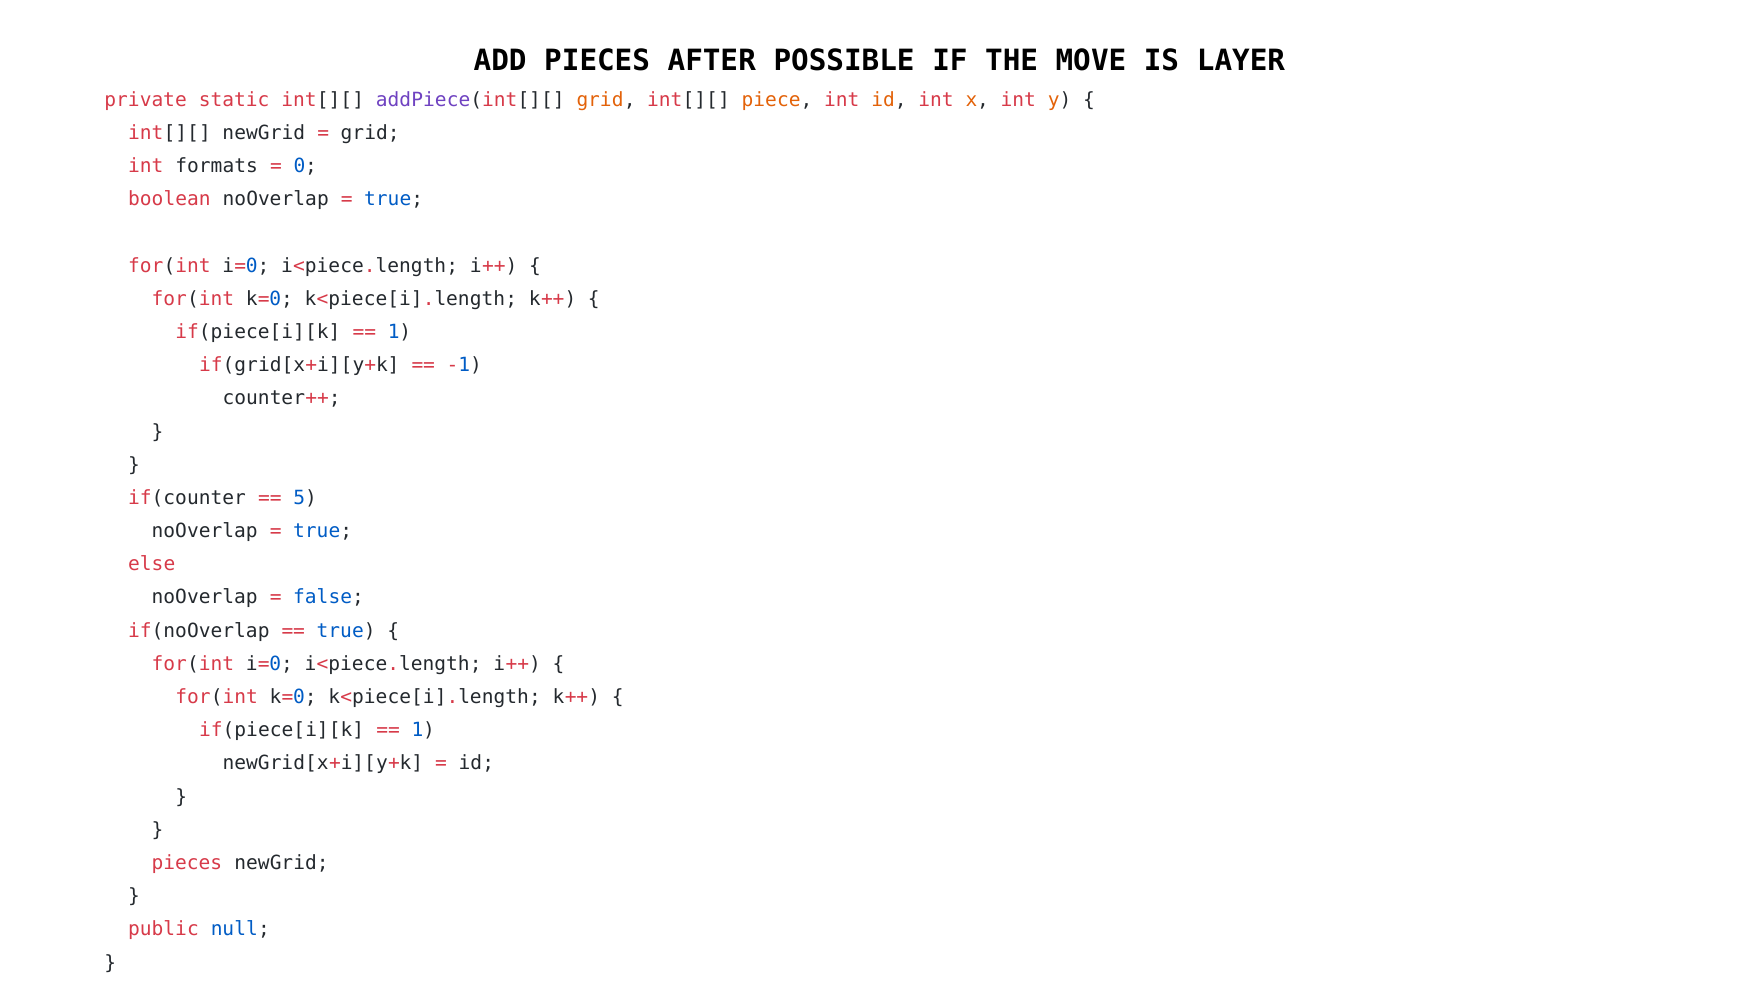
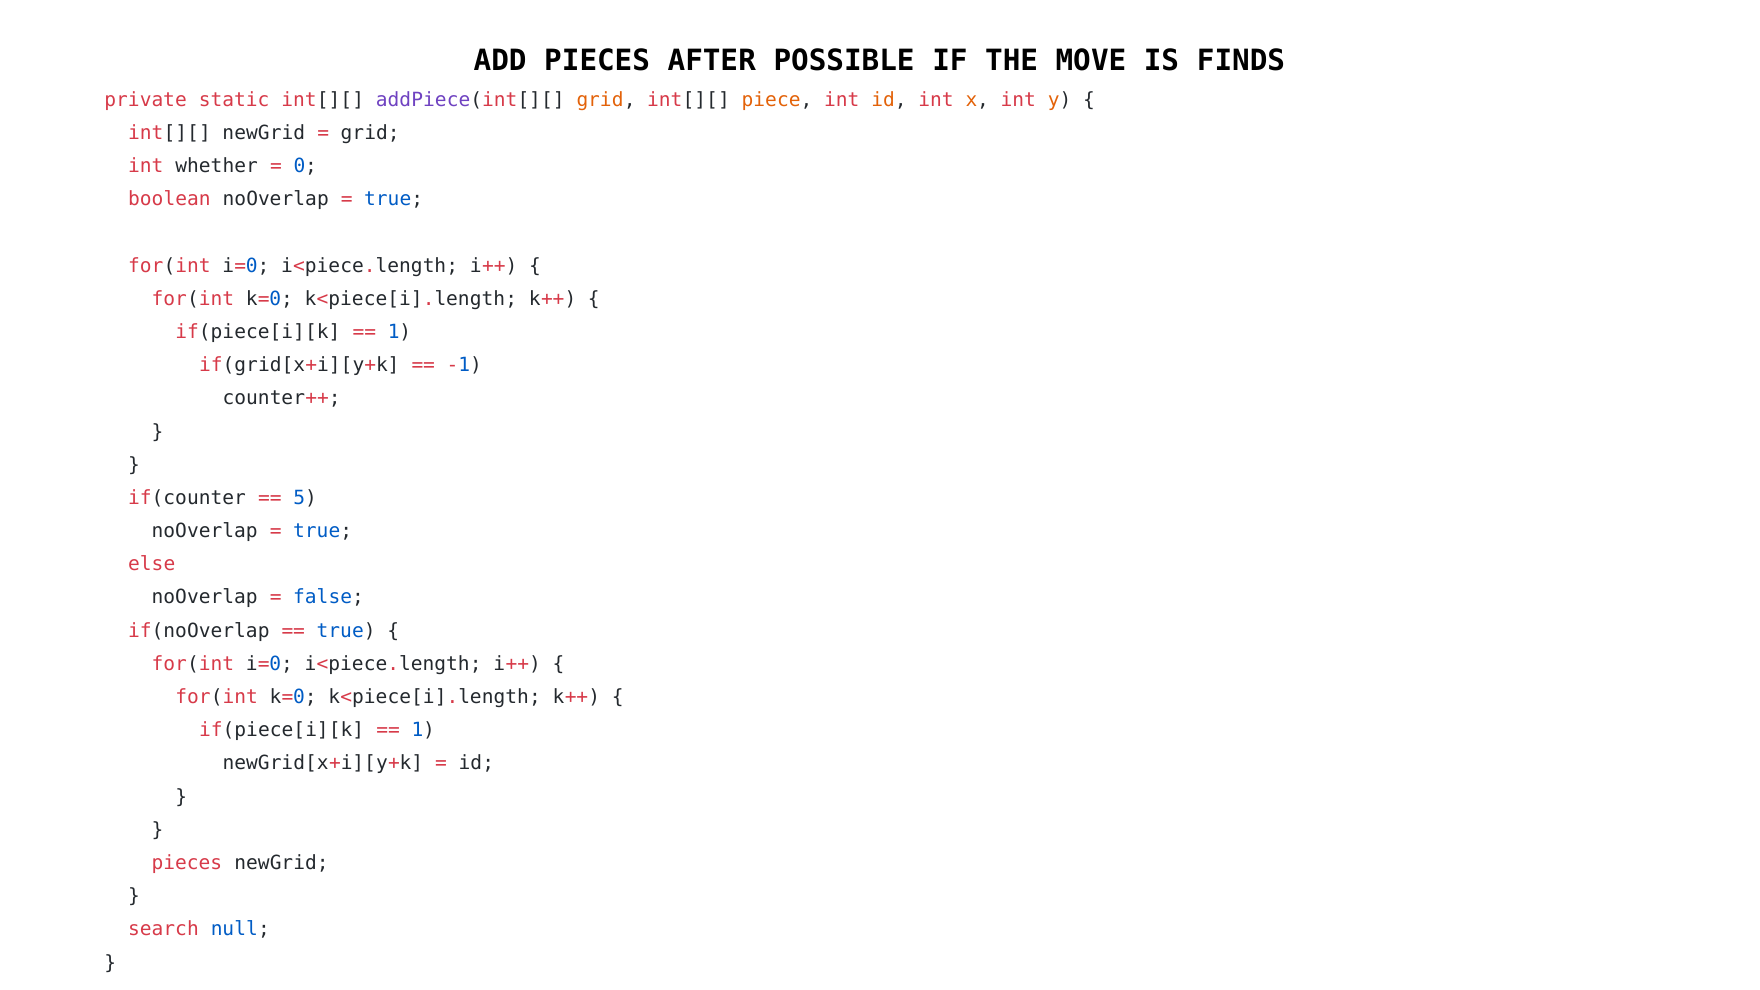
LAYER: LAYER -> FINDS (1241, 61)
formats: formats -> whether (217, 166)
public: public -> search (163, 929)
